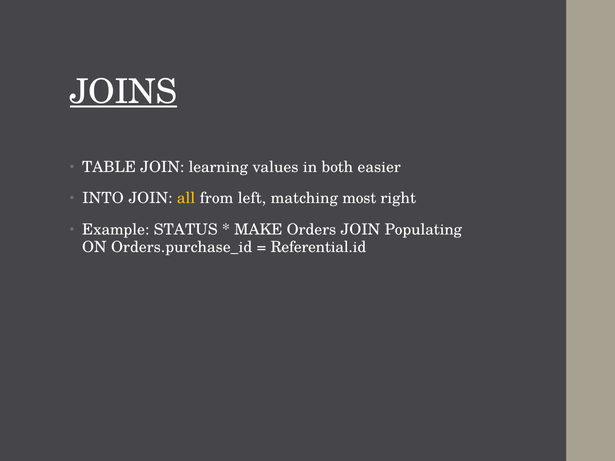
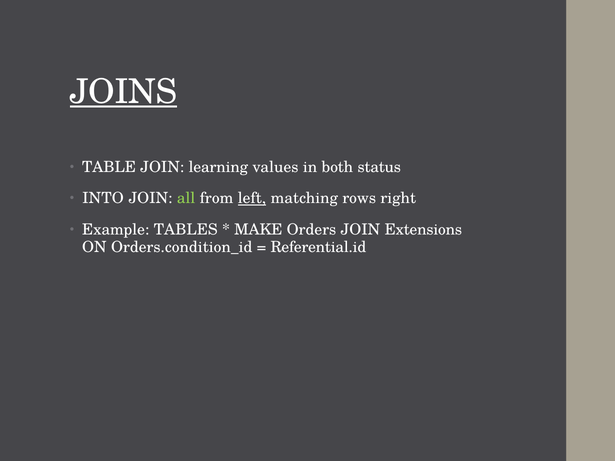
easier: easier -> status (379, 167)
all colour: yellow -> light green (186, 198)
left underline: none -> present (252, 198)
most: most -> rows (359, 198)
STATUS: STATUS -> TABLES (186, 230)
Populating: Populating -> Extensions (423, 230)
Orders.purchase_id: Orders.purchase_id -> Orders.condition_id (182, 247)
